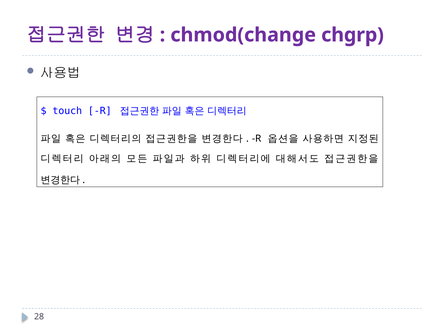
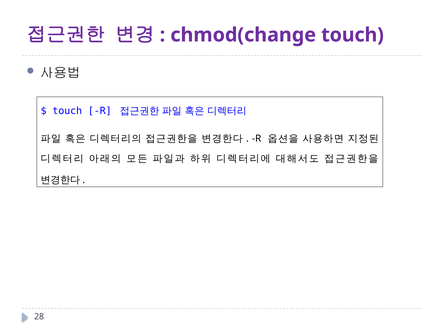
chmod(change chgrp: chgrp -> touch (353, 35)
